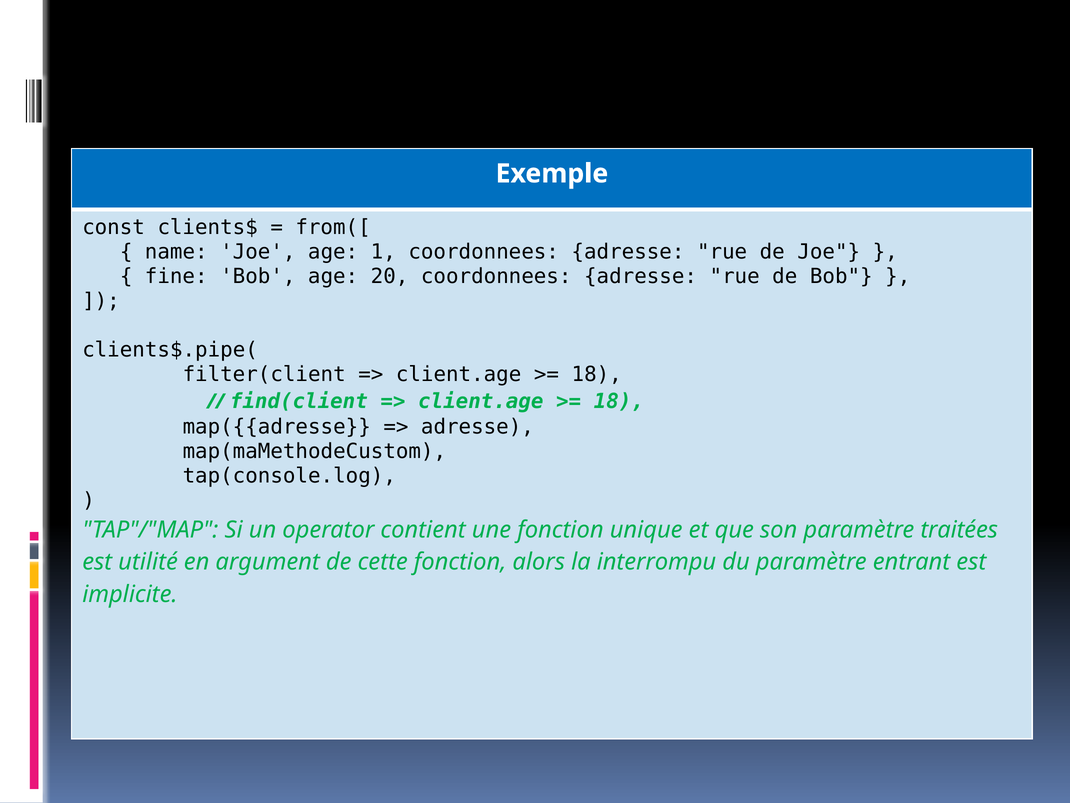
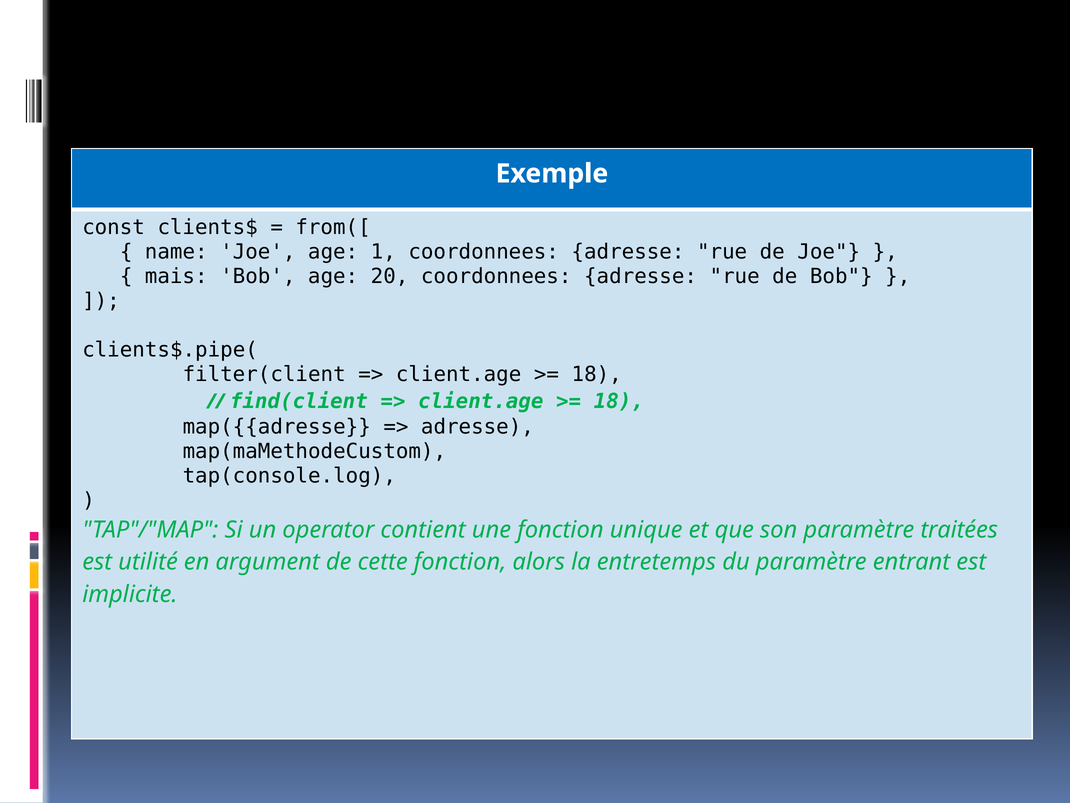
fine: fine -> mais (176, 276)
interrompu: interrompu -> entretemps (656, 562)
